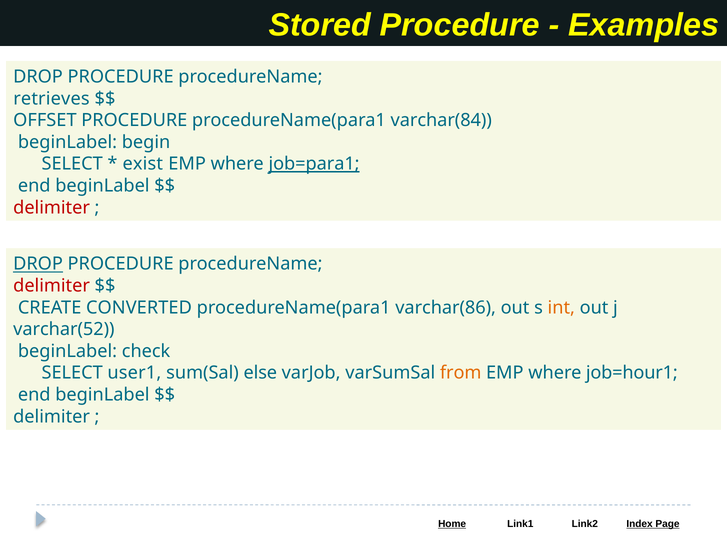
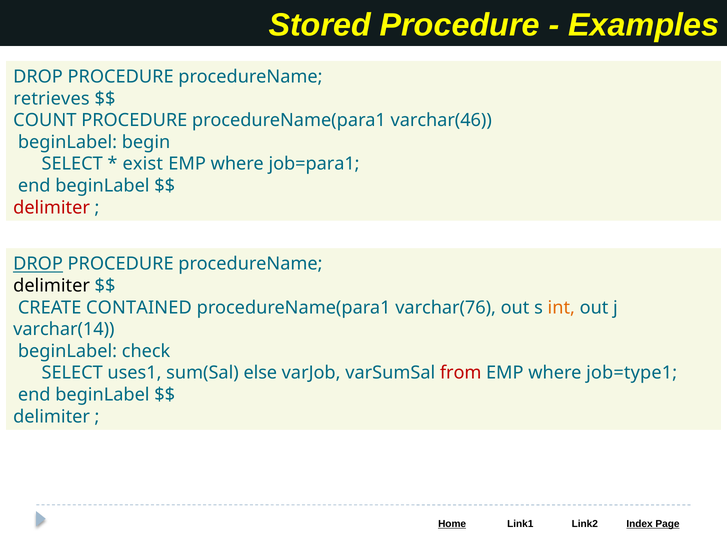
OFFSET: OFFSET -> COUNT (45, 120)
varchar(84: varchar(84 -> varchar(46 (441, 120)
job=para1 underline: present -> none (314, 164)
delimiter colour: red -> black (52, 286)
CONVERTED: CONVERTED -> CONTAINED (139, 308)
varchar(86: varchar(86 -> varchar(76 (446, 308)
varchar(52: varchar(52 -> varchar(14 (64, 330)
user1: user1 -> uses1 (134, 373)
from colour: orange -> red (461, 373)
job=hour1: job=hour1 -> job=type1 (632, 373)
